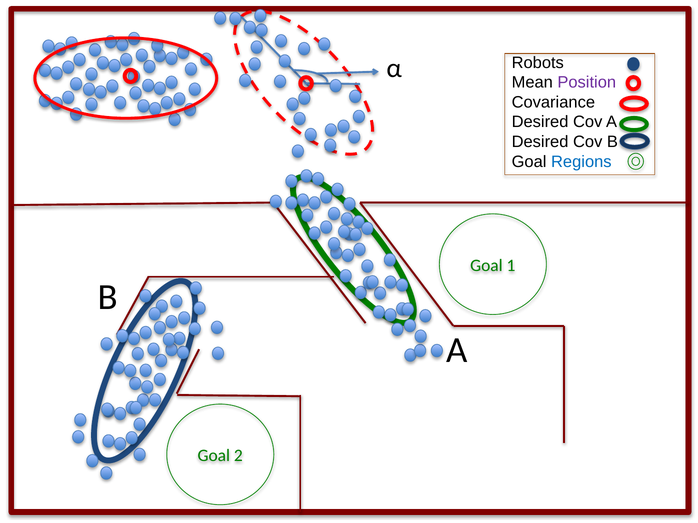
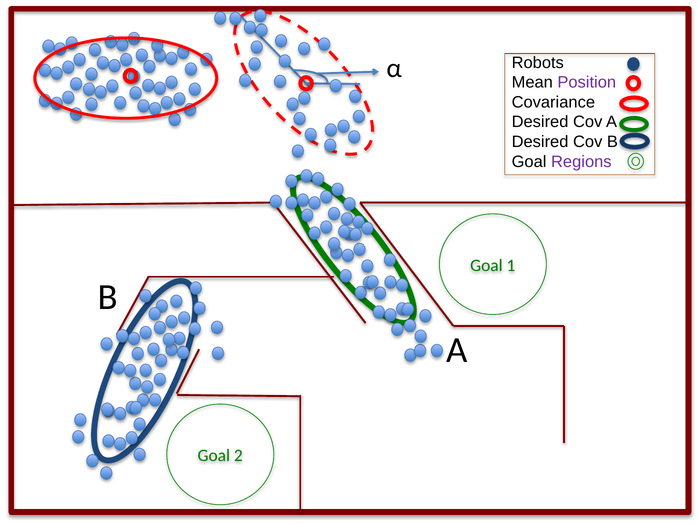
Regions colour: blue -> purple (581, 162)
